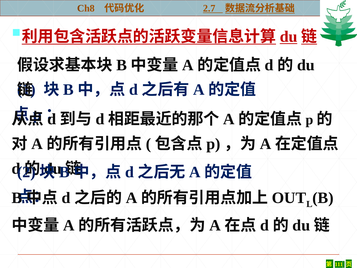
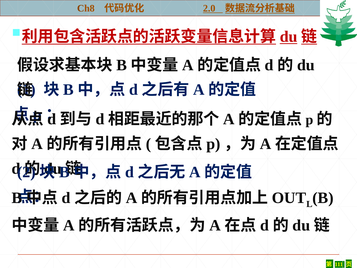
2.7: 2.7 -> 2.0 (209, 8)
